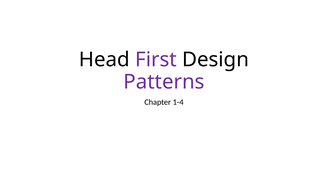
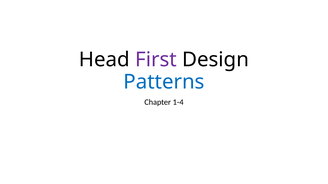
Patterns colour: purple -> blue (164, 82)
